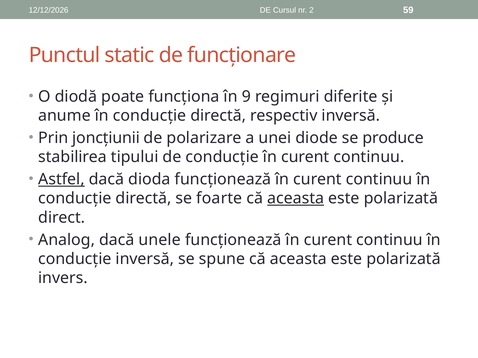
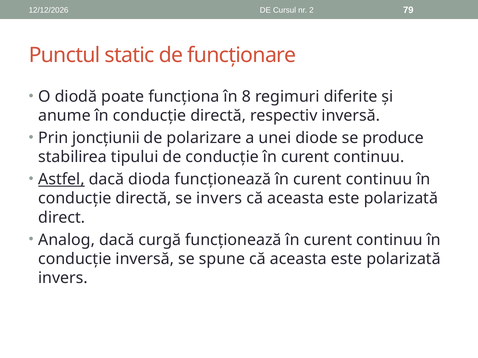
59: 59 -> 79 (408, 10)
9: 9 -> 8 (246, 97)
se foarte: foarte -> invers (219, 199)
aceasta underline: present -> none (296, 199)
unele: unele -> curgă (160, 240)
